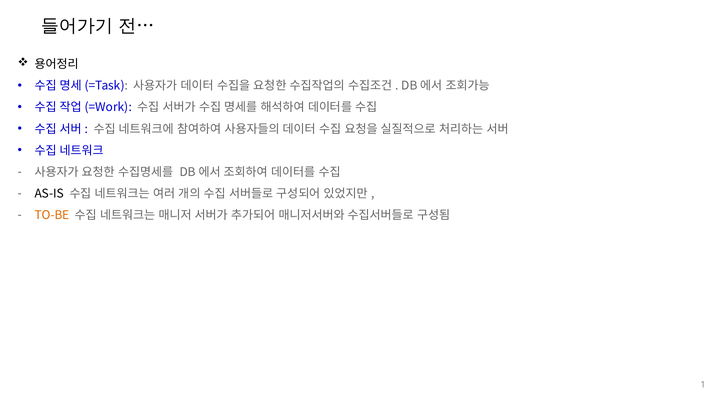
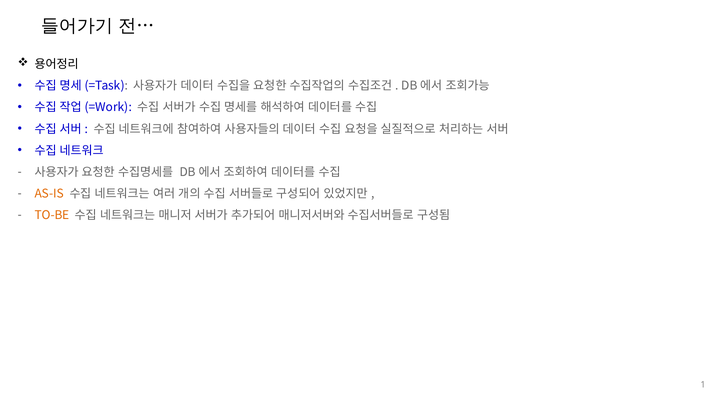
AS-IS colour: black -> orange (49, 194)
